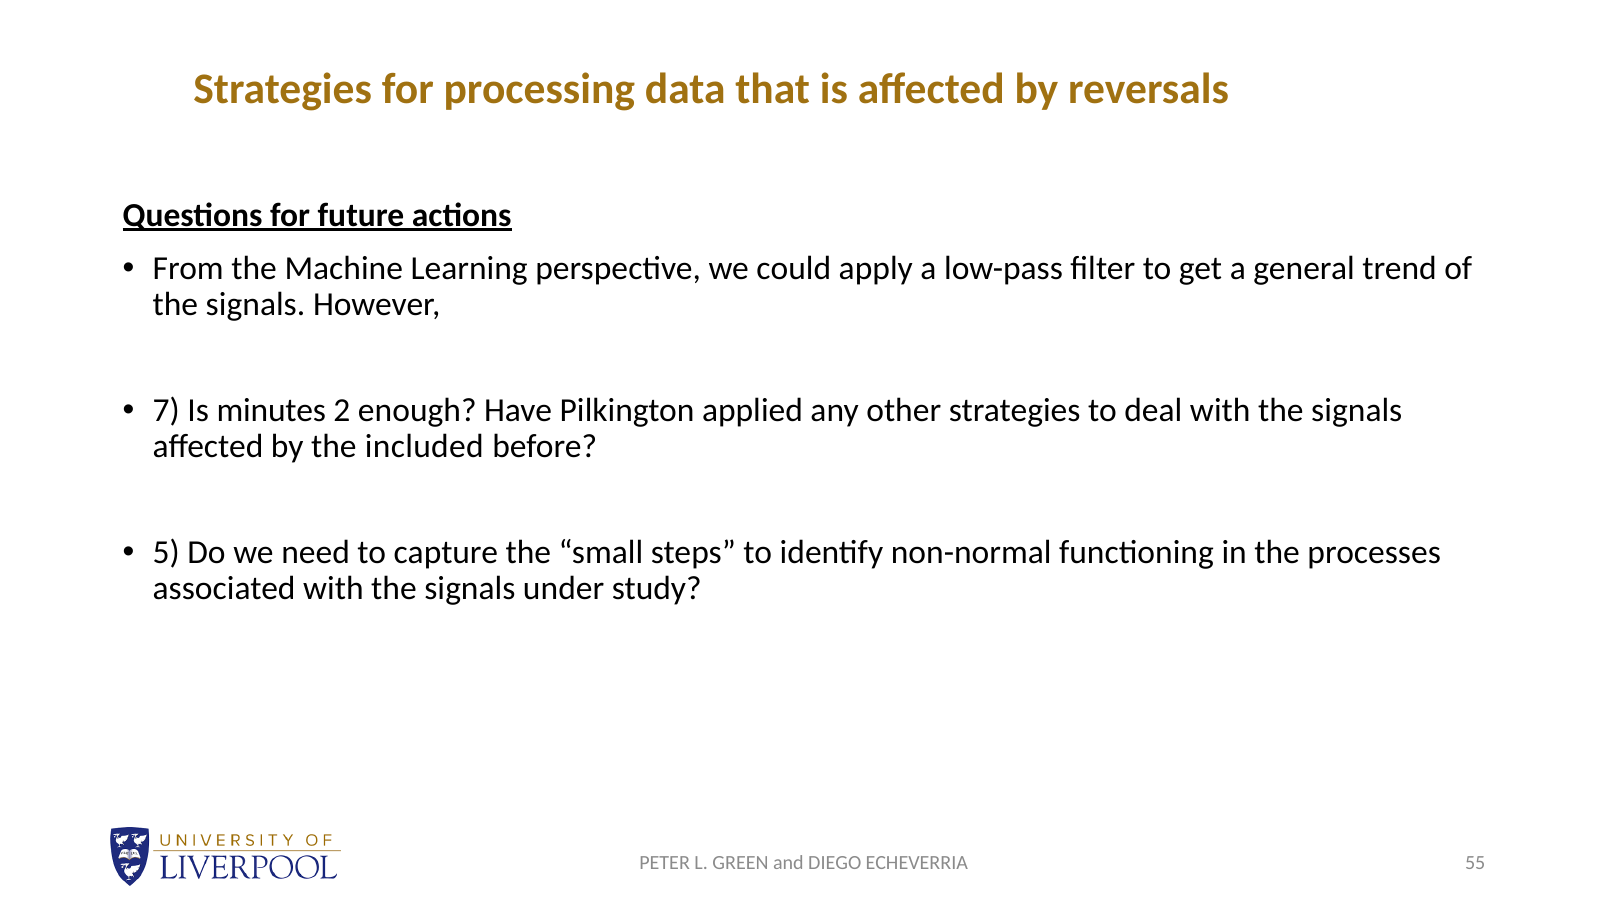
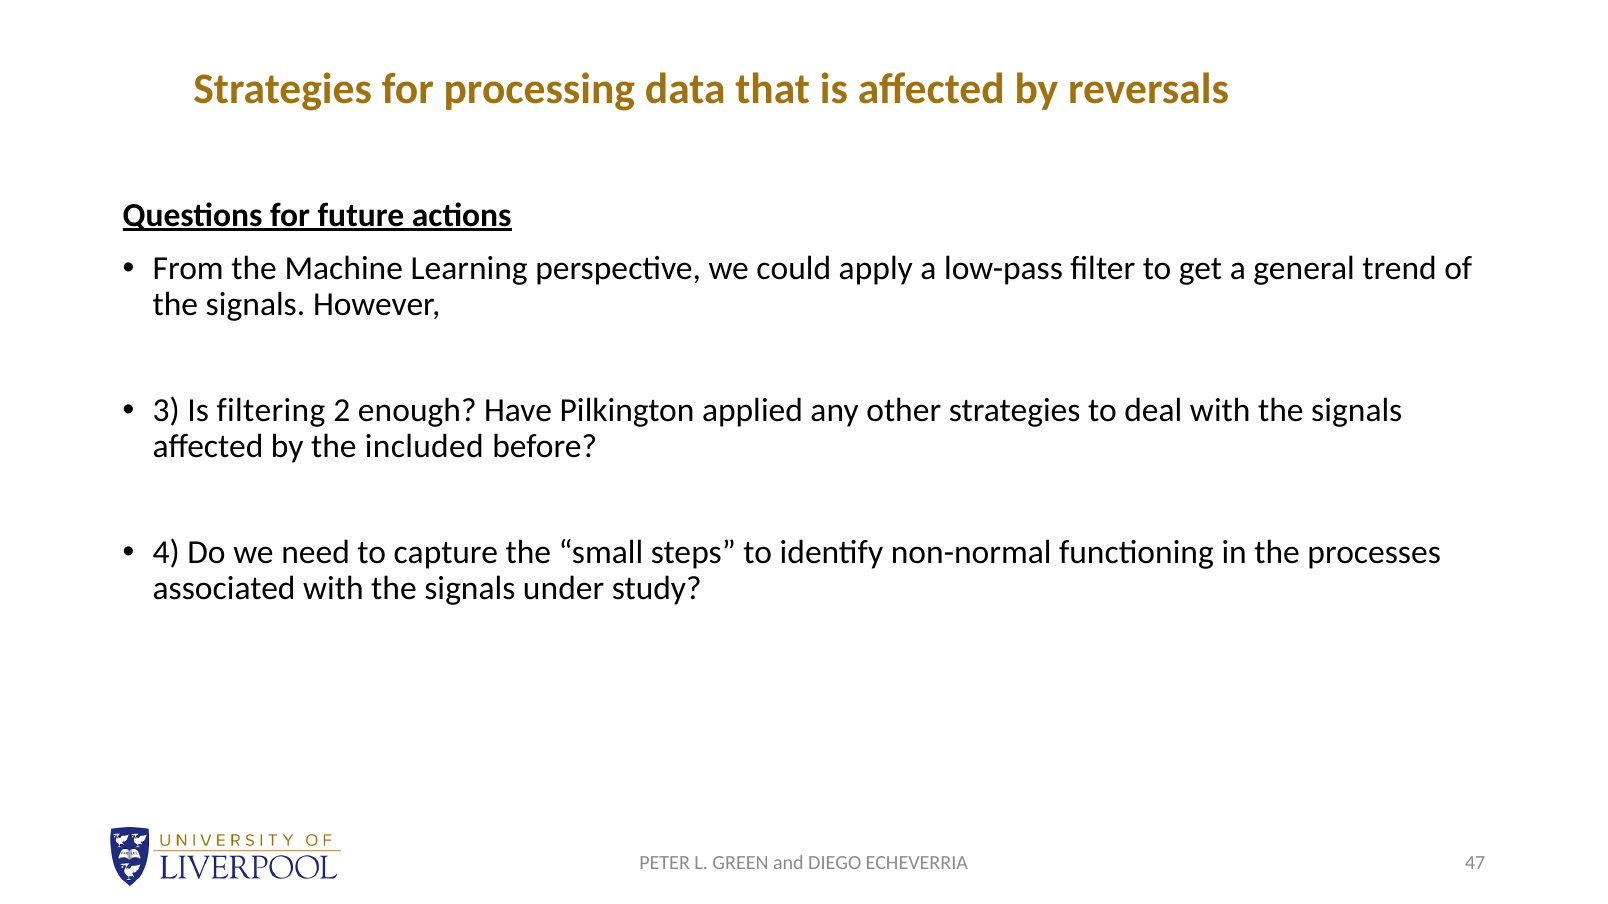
7: 7 -> 3 (166, 411)
minutes: minutes -> filtering (271, 411)
5: 5 -> 4 (166, 553)
55: 55 -> 47 (1475, 864)
